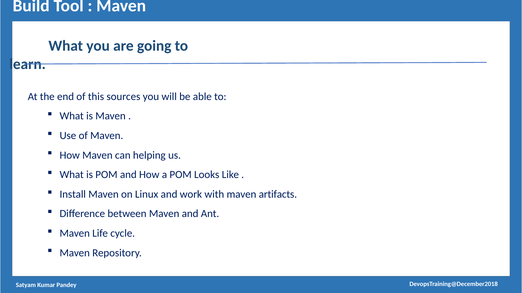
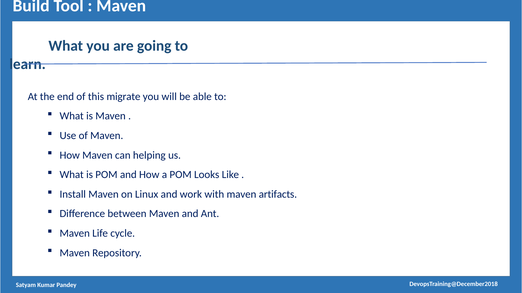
sources: sources -> migrate (123, 97)
